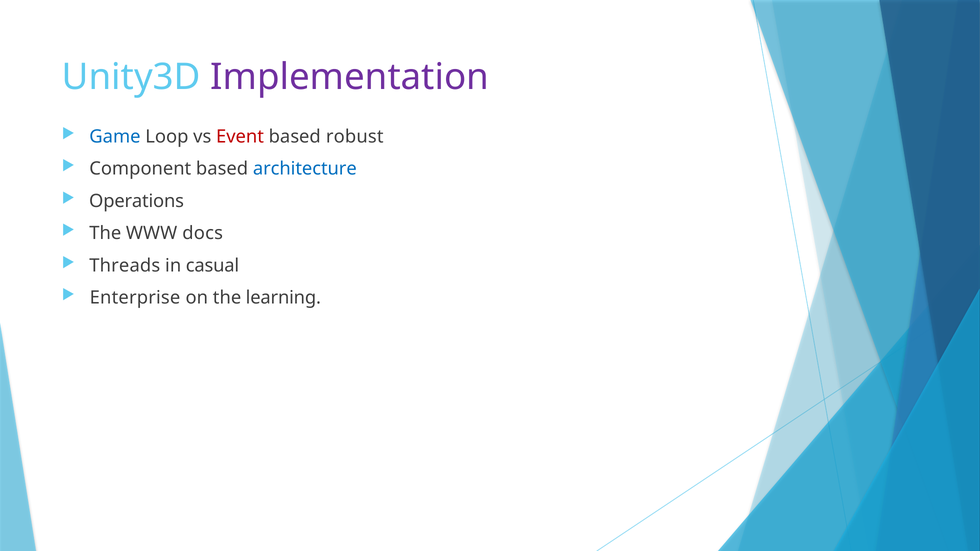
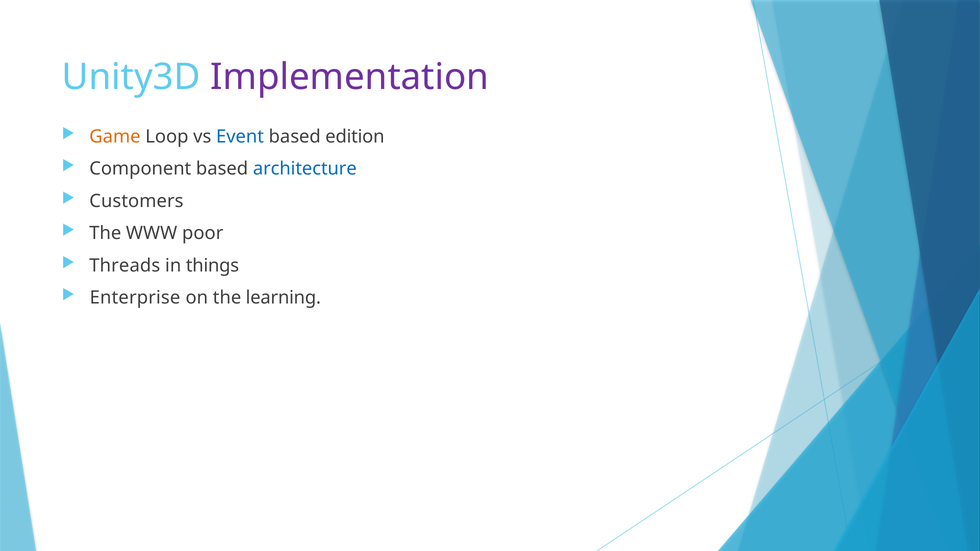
Game colour: blue -> orange (115, 137)
Event colour: red -> blue (240, 137)
robust: robust -> edition (355, 137)
Operations: Operations -> Customers (136, 201)
docs: docs -> poor (203, 233)
casual: casual -> things (213, 266)
